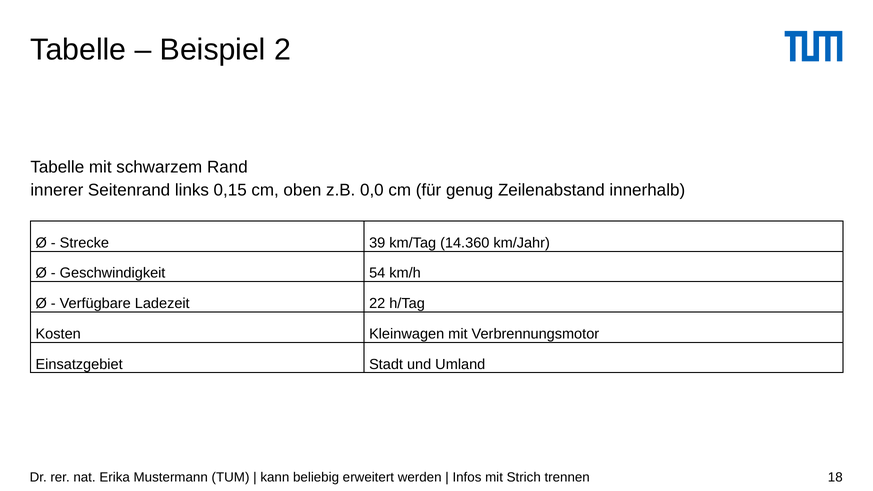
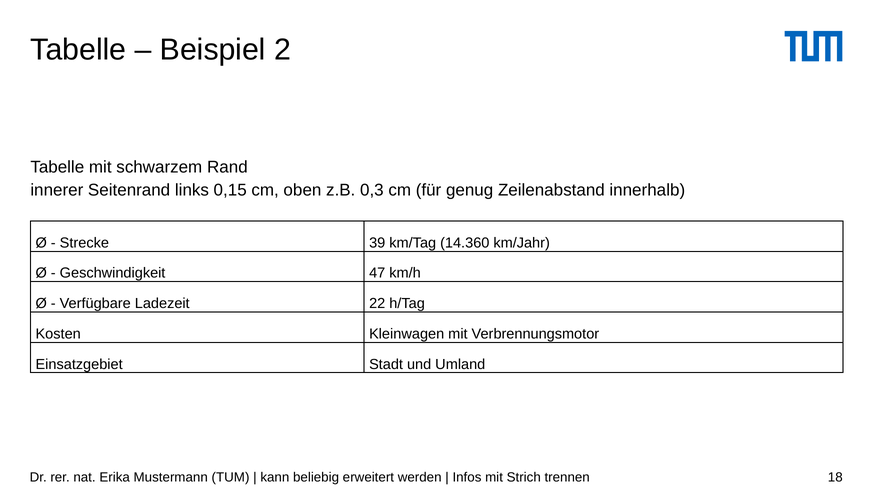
0,0: 0,0 -> 0,3 (372, 190)
54: 54 -> 47 (377, 273)
